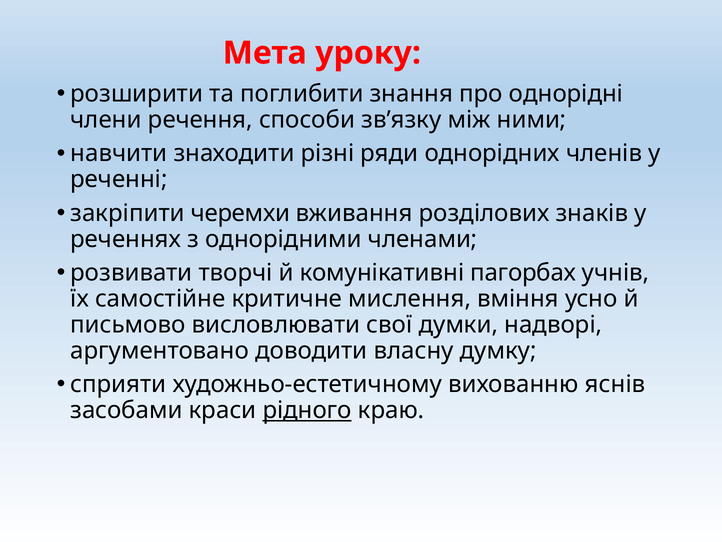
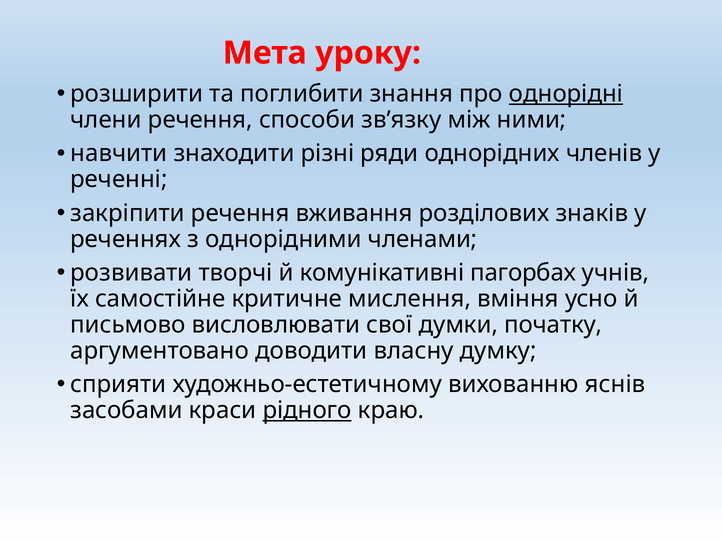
однорідні underline: none -> present (566, 94)
закріпити черемхи: черемхи -> речення (240, 213)
надворі: надворі -> початку (553, 324)
